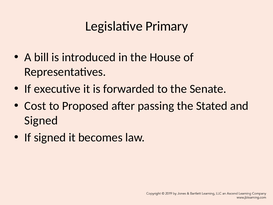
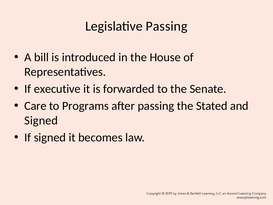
Legislative Primary: Primary -> Passing (167, 26)
Cost: Cost -> Care (35, 106)
Proposed: Proposed -> Programs (85, 106)
